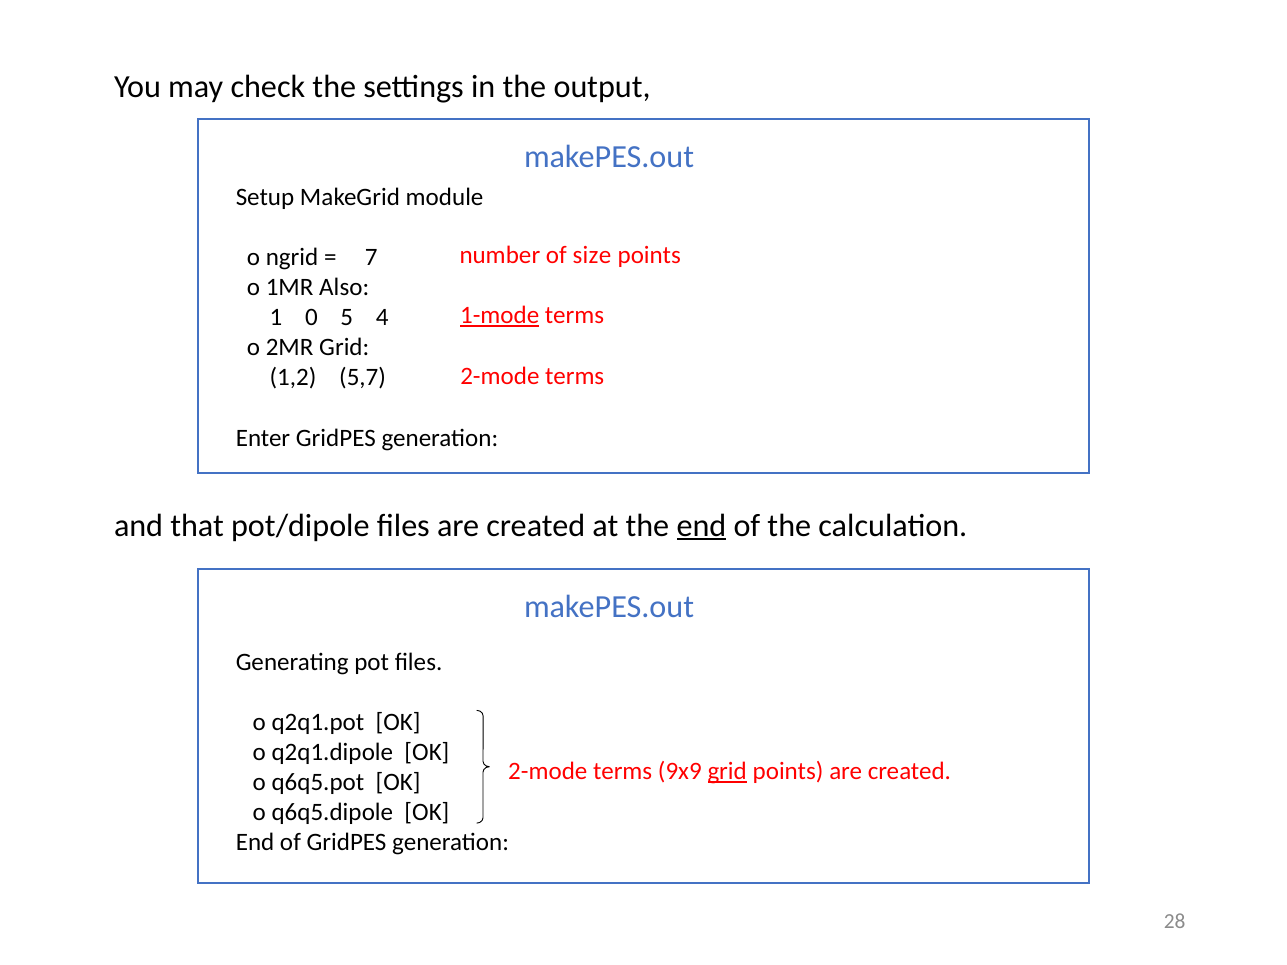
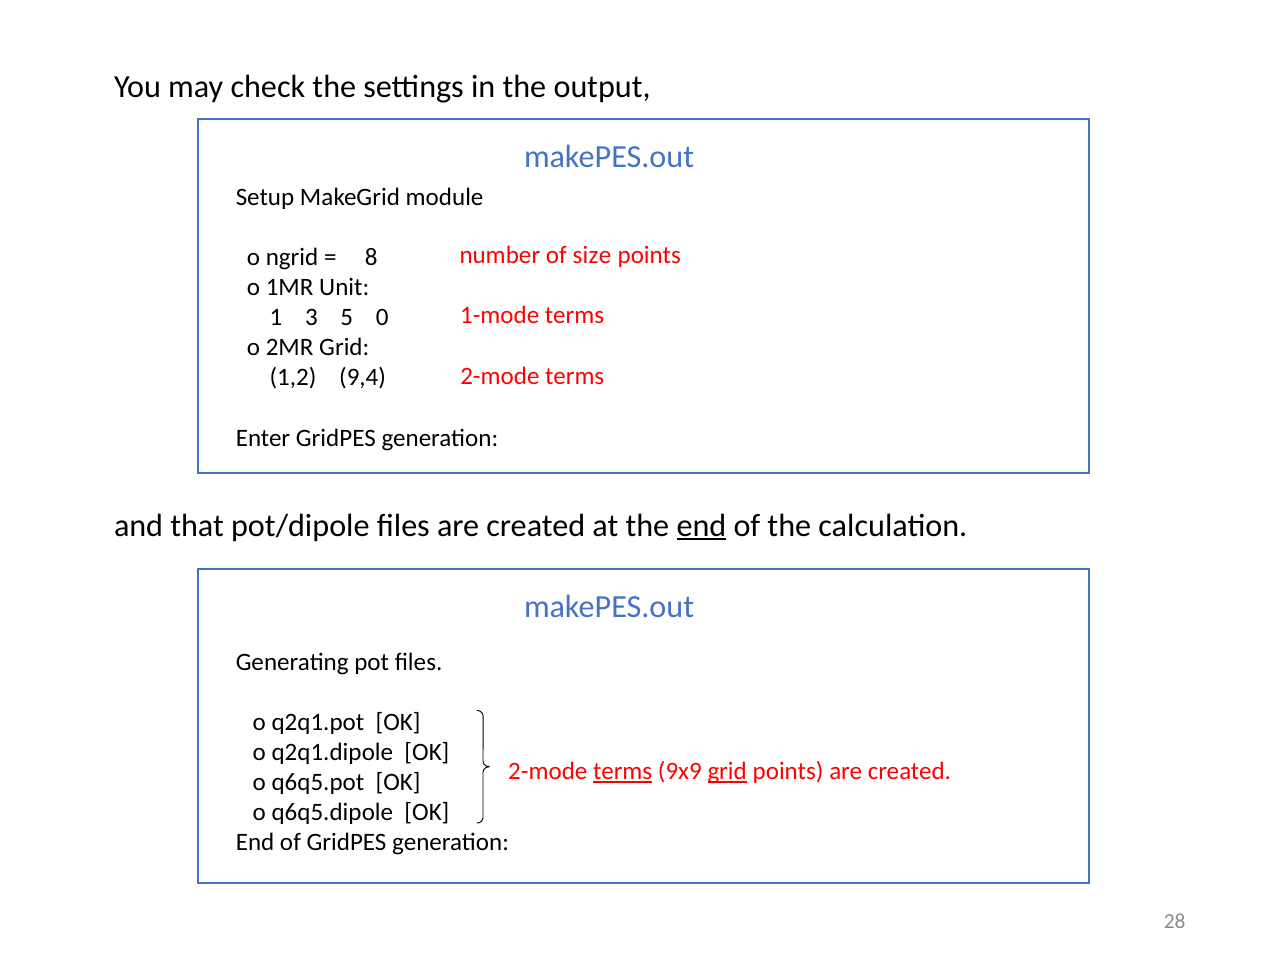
7: 7 -> 8 (371, 258)
Also: Also -> Unit (344, 288)
1-mode underline: present -> none (500, 315)
0: 0 -> 3 (311, 318)
4: 4 -> 0 (382, 318)
5,7: 5,7 -> 9,4 (363, 378)
terms underline: none -> present (623, 771)
